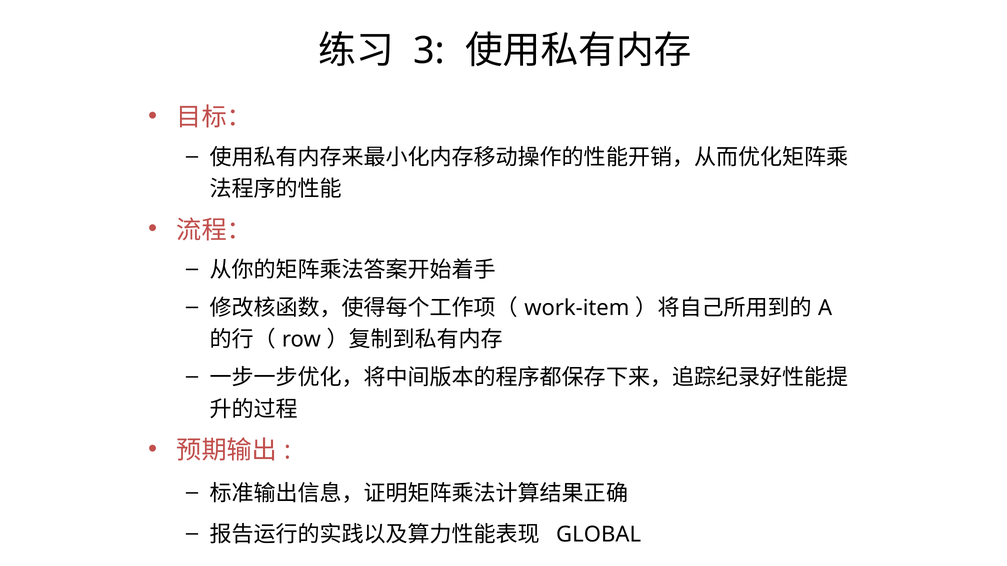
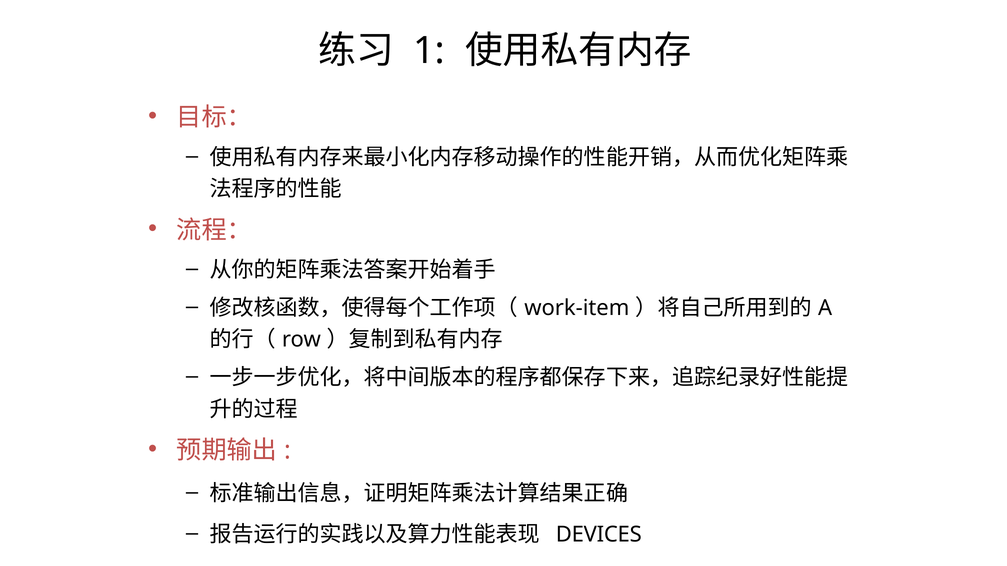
3: 3 -> 1 (429, 51)
GLOBAL: GLOBAL -> DEVICES (599, 535)
